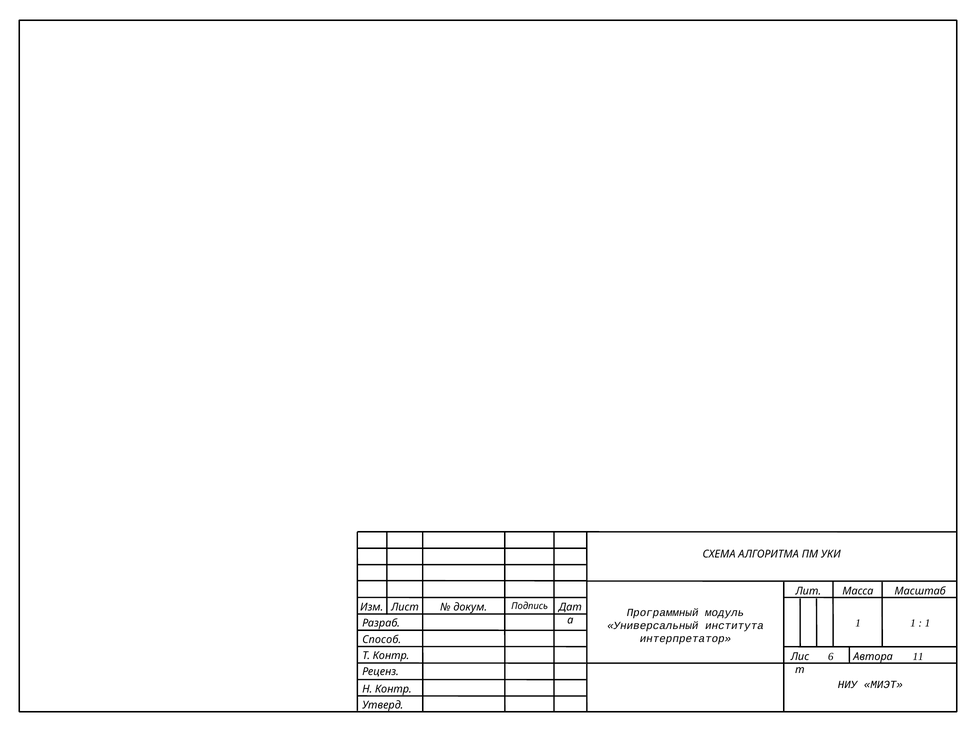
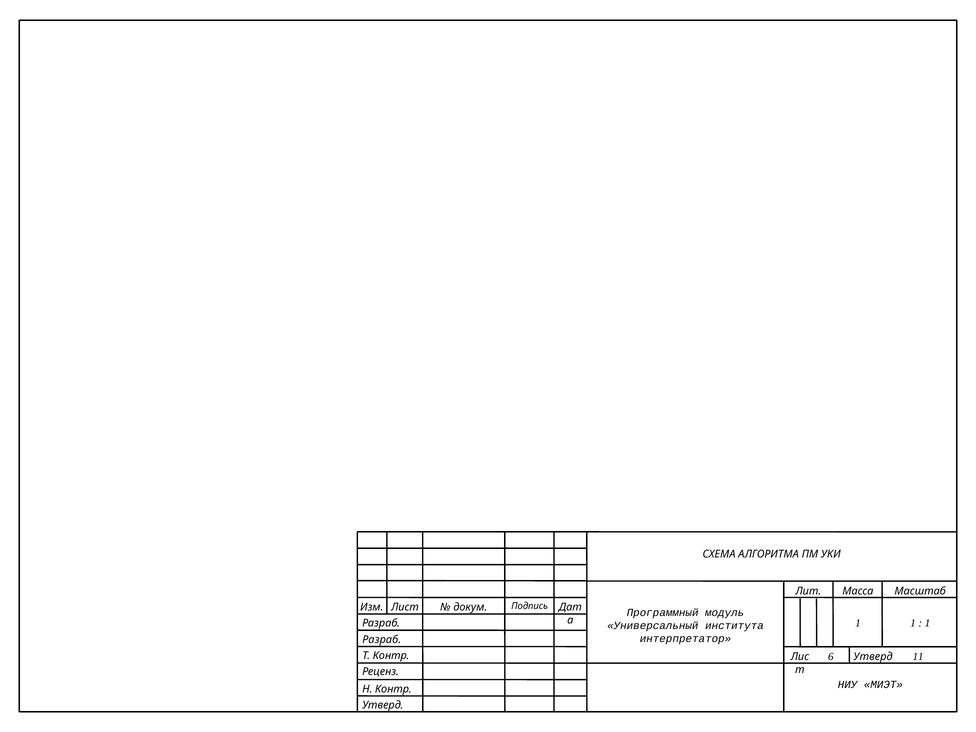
Способ: Способ -> Разраб (382, 640)
Автора: Автора -> Утверд (873, 657)
